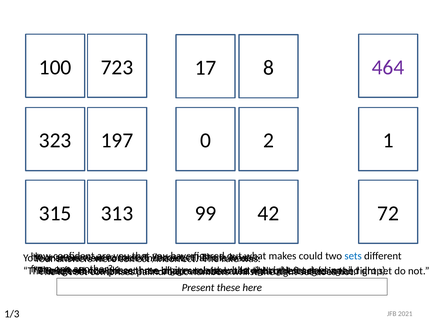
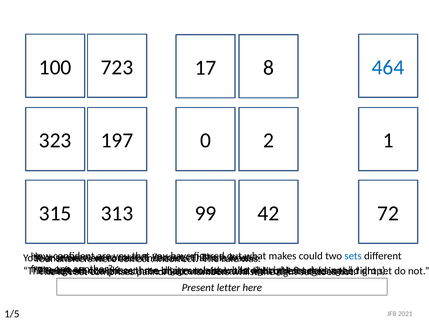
464 colour: purple -> blue (388, 67)
Present these: these -> letter (228, 287)
1/3: 1/3 -> 1/5 (12, 314)
